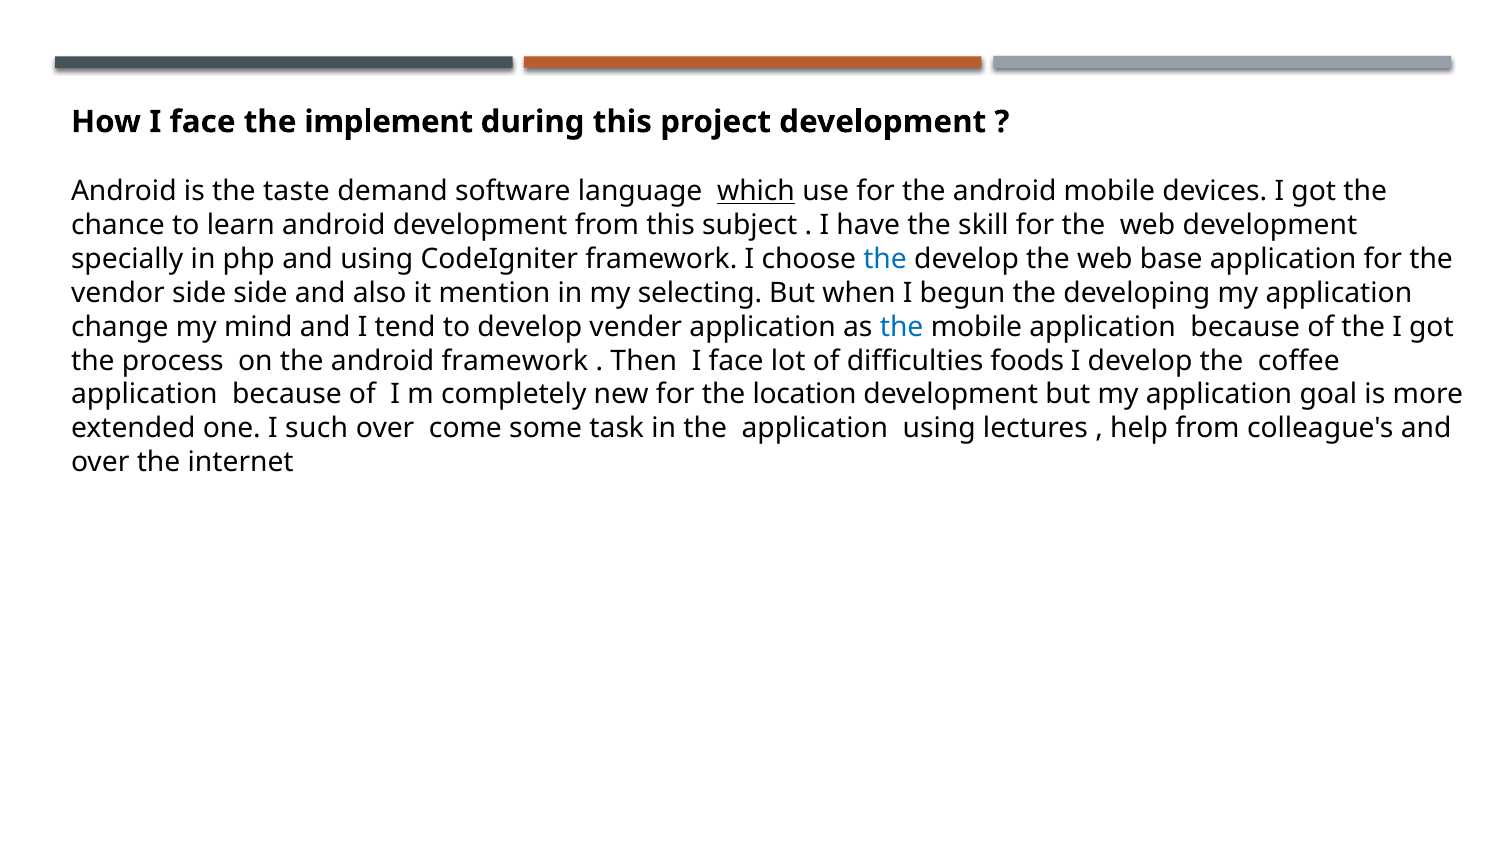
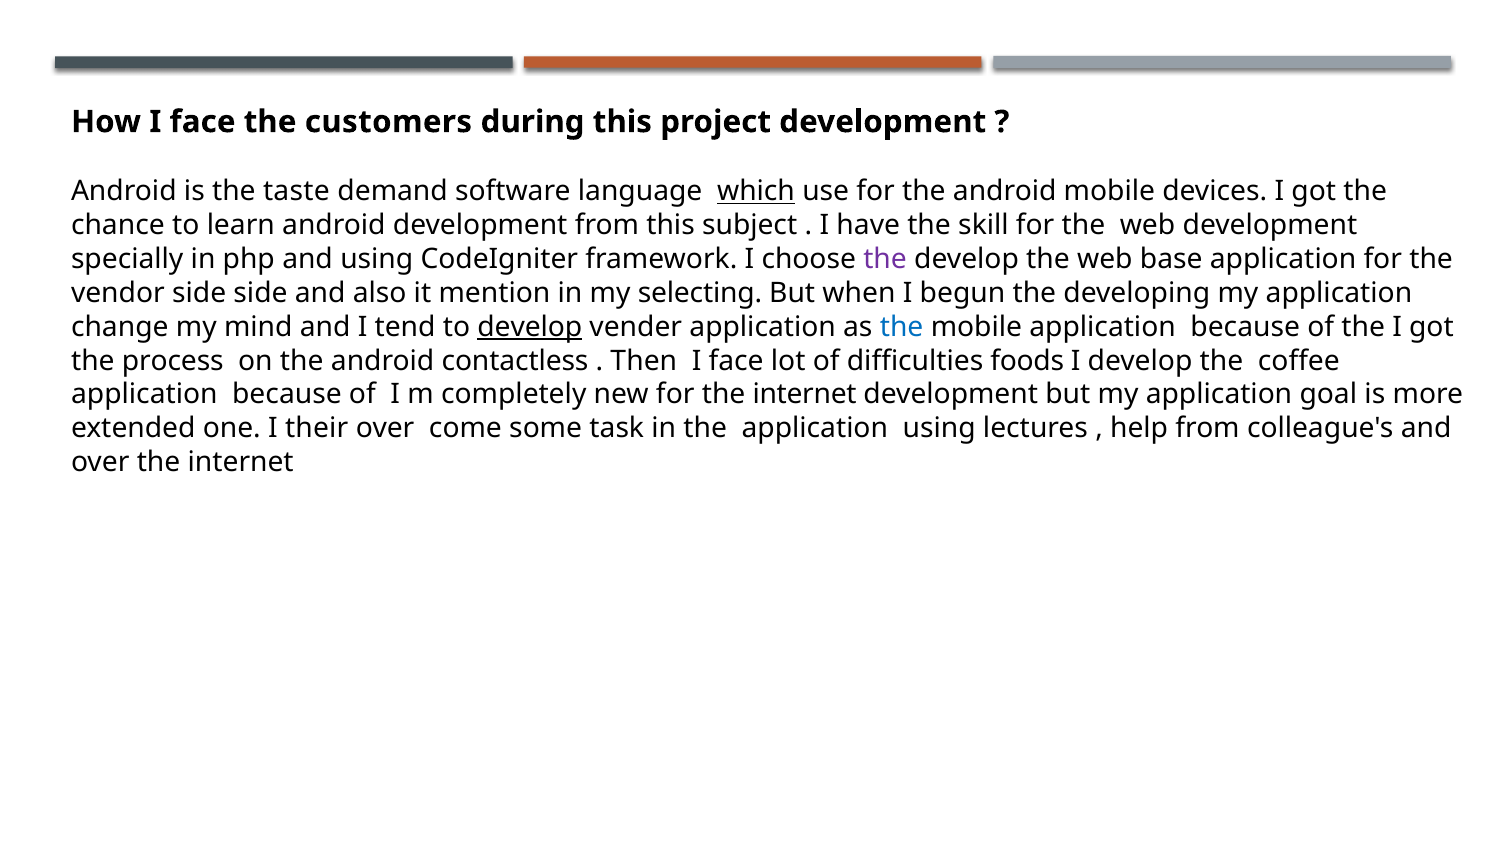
implement: implement -> customers (388, 122)
the colour: blue -> purple (885, 259)
develop underline: none -> present (530, 327)
android framework: framework -> contactless (515, 361)
for the location: location -> internet (805, 395)
such: such -> their (317, 429)
